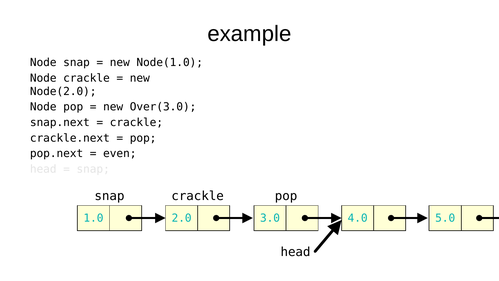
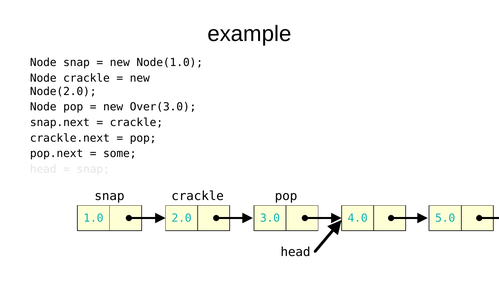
even: even -> some (120, 153)
